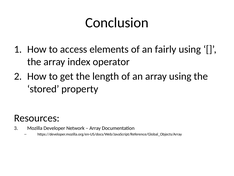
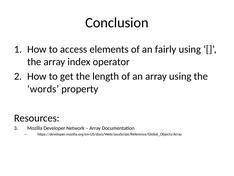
stored: stored -> words (43, 89)
